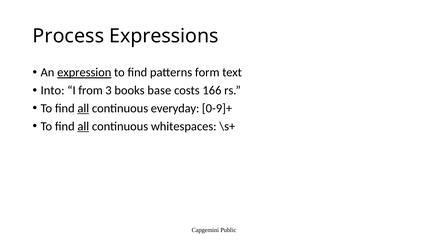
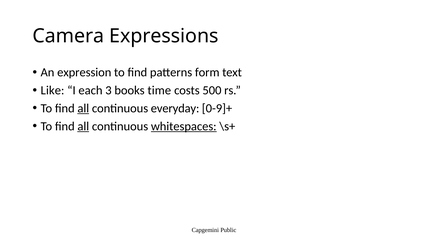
Process: Process -> Camera (68, 36)
expression underline: present -> none (84, 72)
Into: Into -> Like (53, 90)
from: from -> each (90, 90)
base: base -> time (159, 90)
166: 166 -> 500 (212, 90)
whitespaces underline: none -> present (184, 126)
